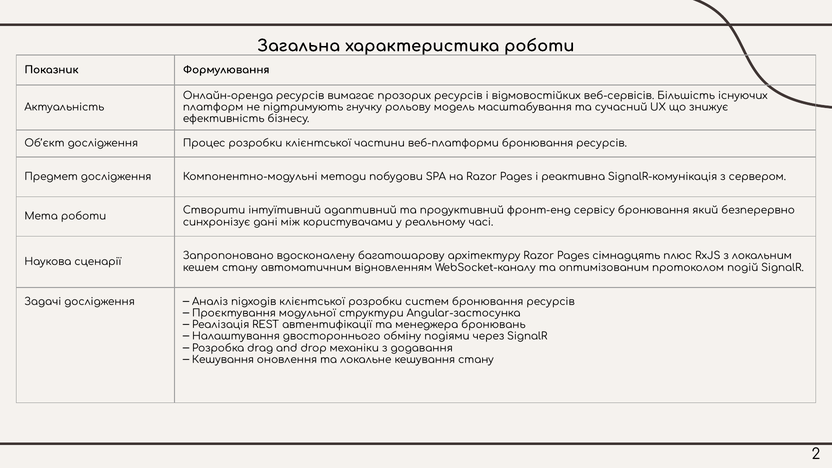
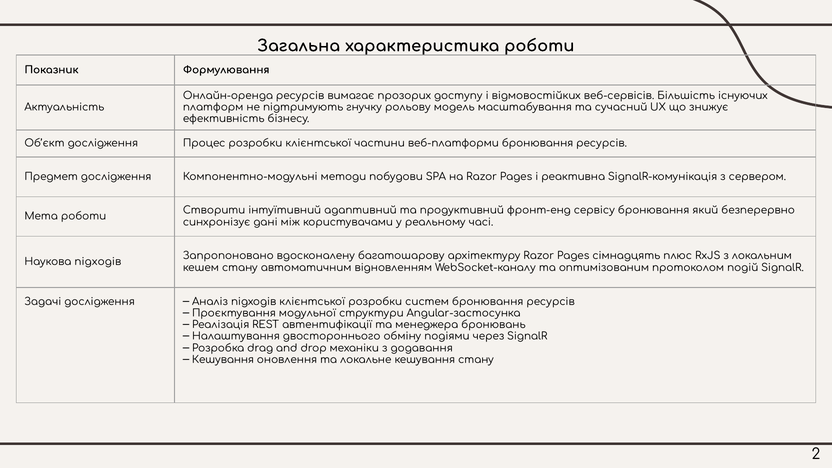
прозорих ресурсів: ресурсів -> доступу (458, 96)
Наукова сценарії: сценарії -> підходів (98, 262)
